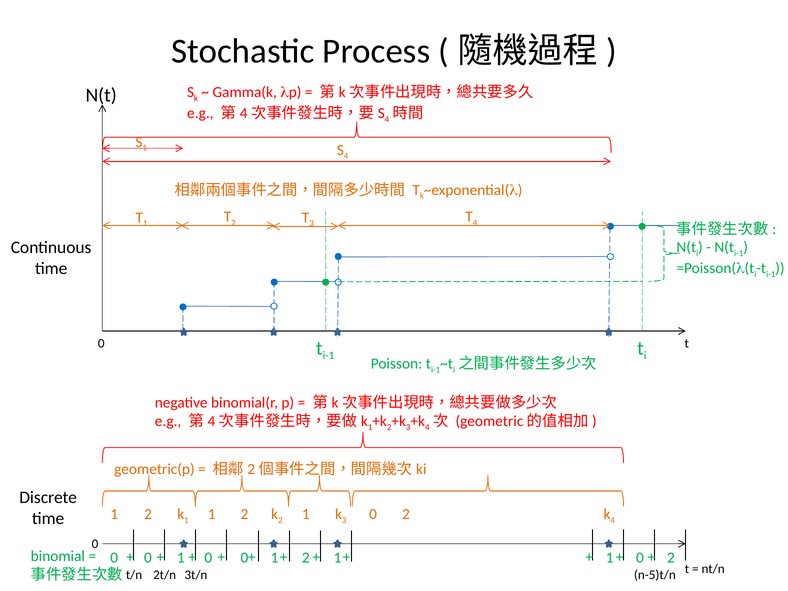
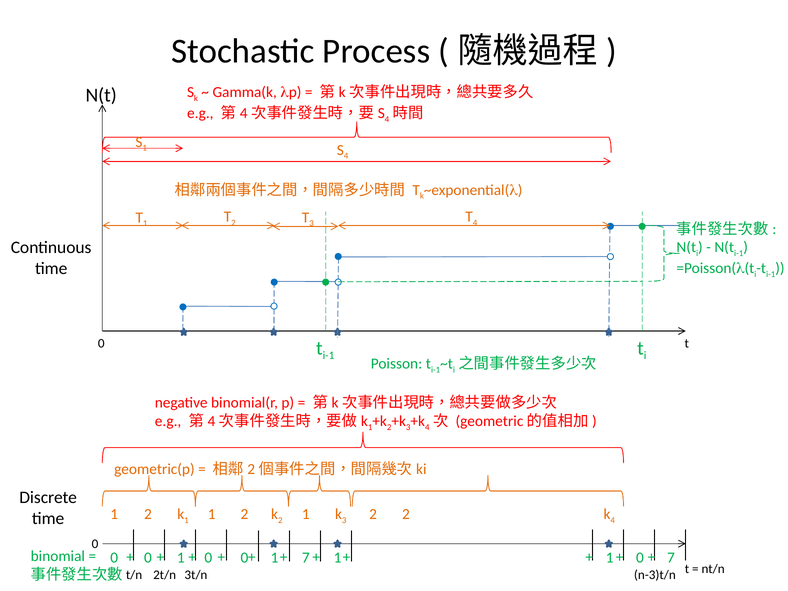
0: 0 -> 2 (373, 514)
2: 2 -> 7 (306, 558)
1 0 2: 2 -> 7 (671, 558)
n-5)t/n: n-5)t/n -> n-3)t/n (655, 575)
